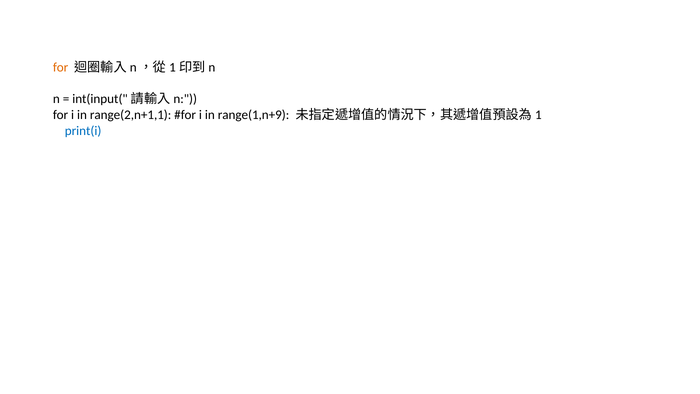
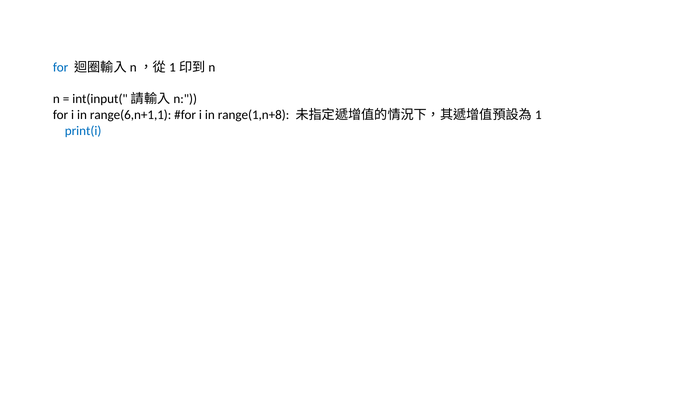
for colour: orange -> blue (61, 68)
range(2,n+1,1: range(2,n+1,1 -> range(6,n+1,1 (131, 115)
range(1,n+9: range(1,n+9 -> range(1,n+8 (254, 115)
